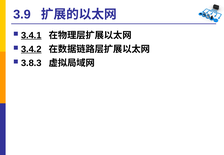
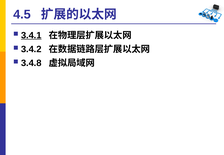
3.9: 3.9 -> 4.5 (22, 14)
3.4.2 underline: present -> none (31, 49)
3.8.3: 3.8.3 -> 3.4.8 (31, 63)
